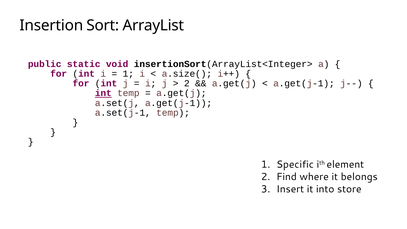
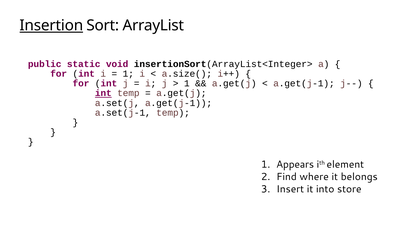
Insertion underline: none -> present (51, 25)
2: 2 -> 1 (187, 84)
Specific: Specific -> Appears (295, 165)
